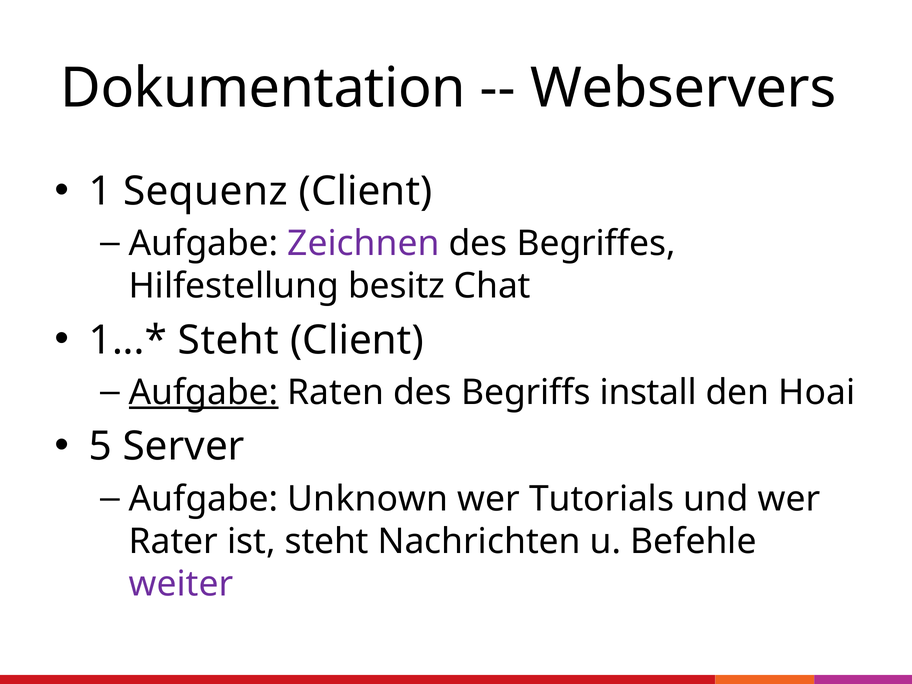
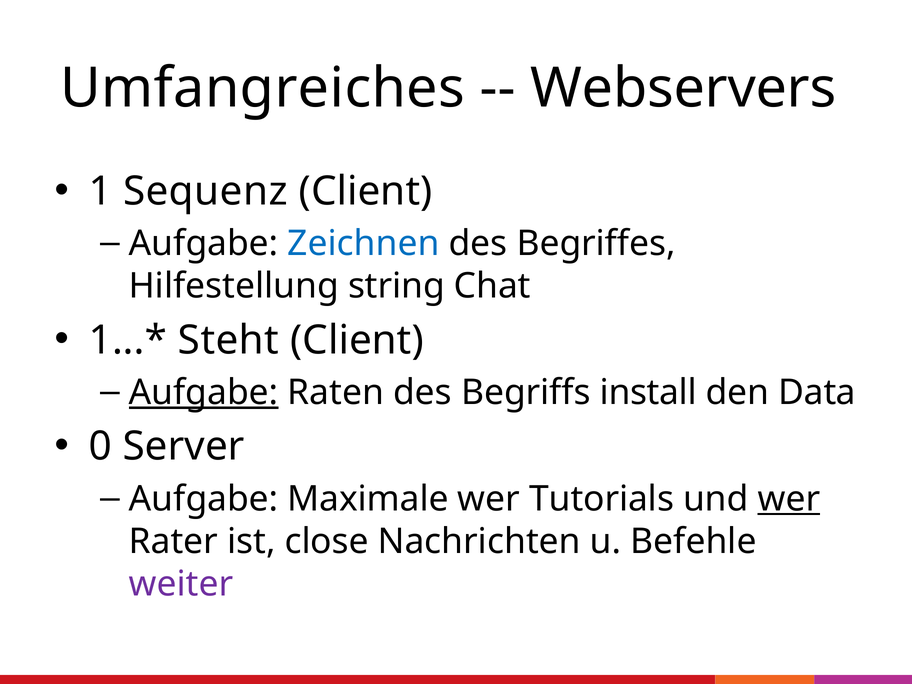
Dokumentation: Dokumentation -> Umfangreiches (263, 88)
Zeichnen colour: purple -> blue (363, 244)
besitz: besitz -> string (396, 286)
Hoai: Hoai -> Data (817, 393)
5: 5 -> 0 (101, 447)
Unknown: Unknown -> Maximale (368, 499)
wer underline: none -> present (789, 499)
ist steht: steht -> close (327, 541)
